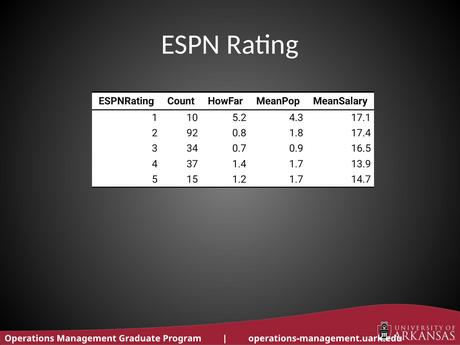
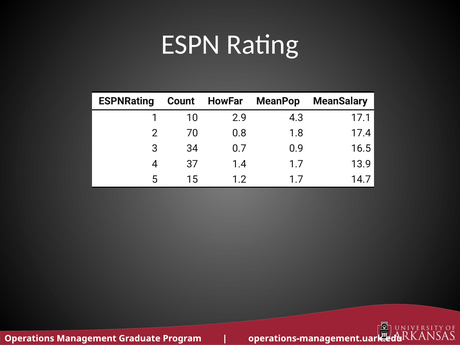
5.2: 5.2 -> 2.9 (239, 118)
92: 92 -> 70 (192, 133)
